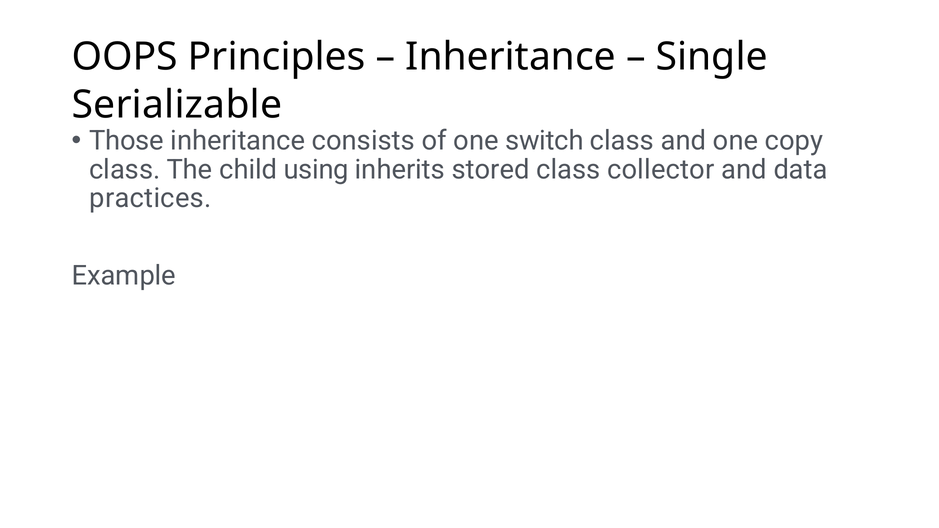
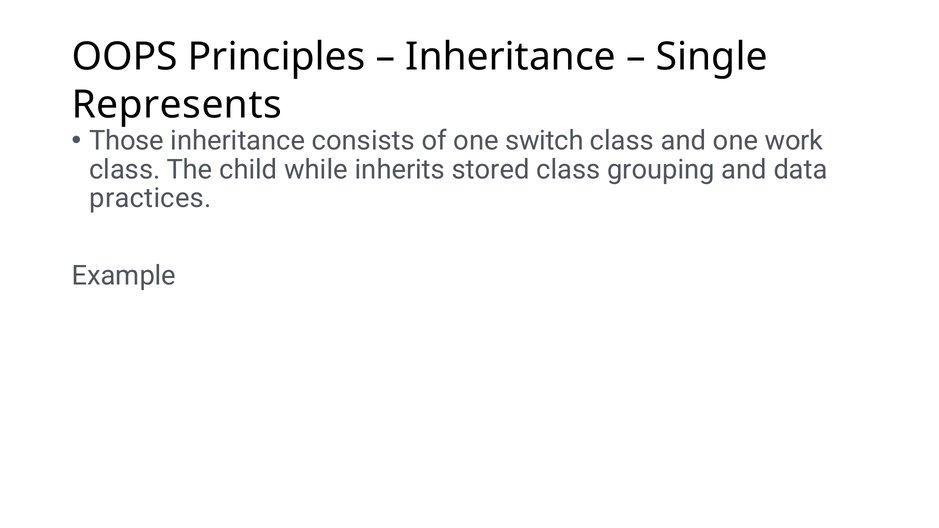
Serializable: Serializable -> Represents (177, 105)
copy: copy -> work (794, 141)
using: using -> while (316, 170)
collector: collector -> grouping (661, 170)
